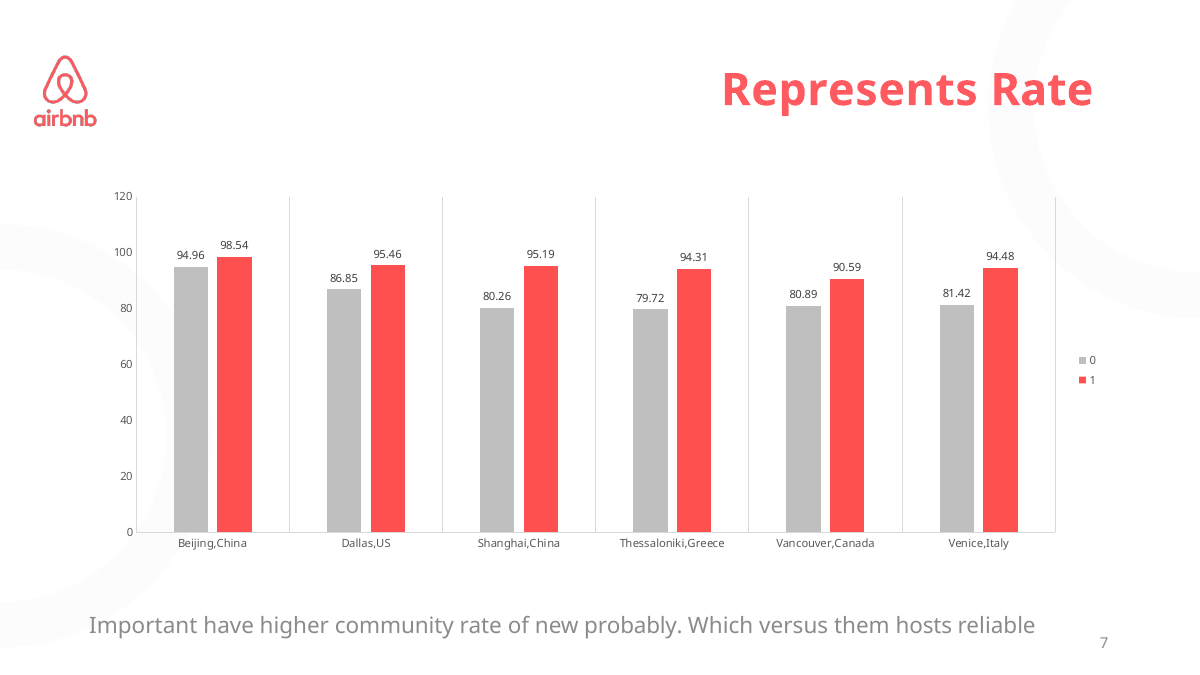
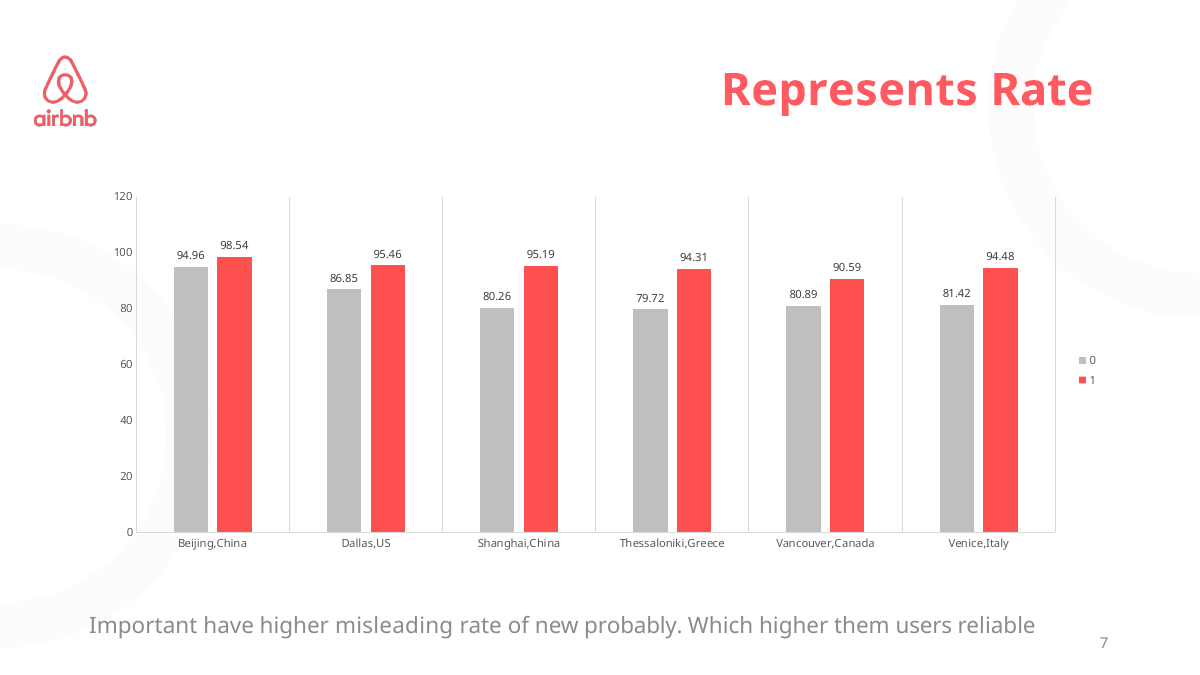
community: community -> misleading (394, 626)
Which versus: versus -> higher (794, 626)
hosts: hosts -> users (924, 626)
